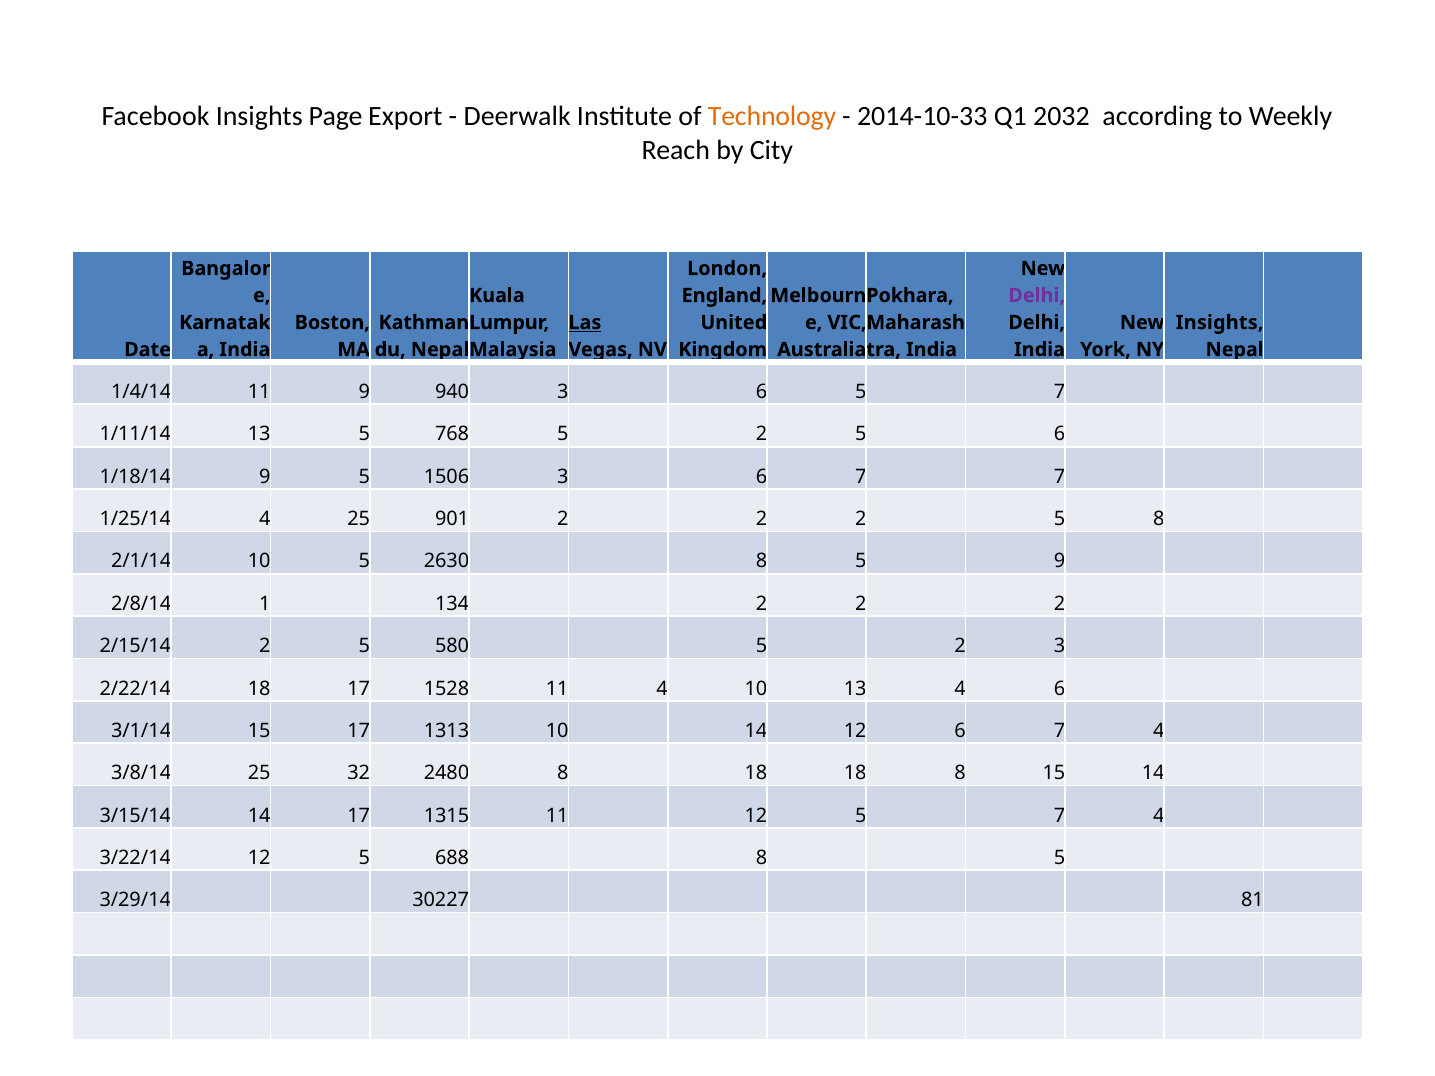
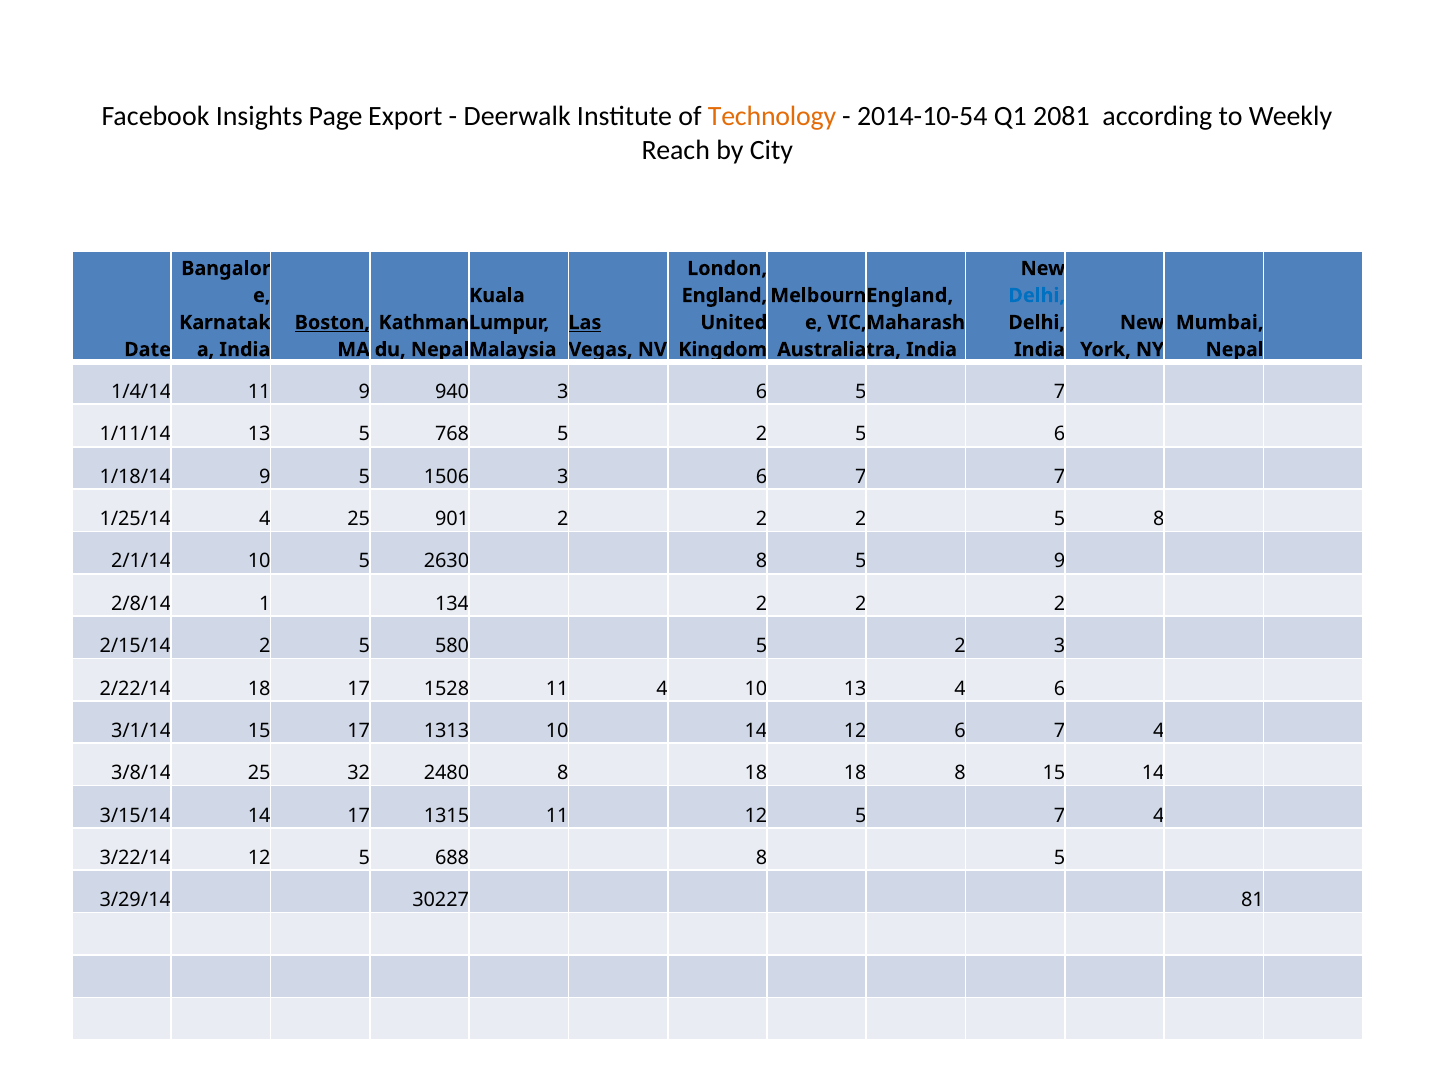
2014-10-33: 2014-10-33 -> 2014-10-54 (922, 116)
2032: 2032 -> 2081 (1061, 116)
Pokhara: Pokhara -> England (910, 296)
Delhi colour: purple -> blue (1037, 296)
Boston underline: none -> present (332, 323)
Insights: Insights -> Mumbai (1220, 323)
